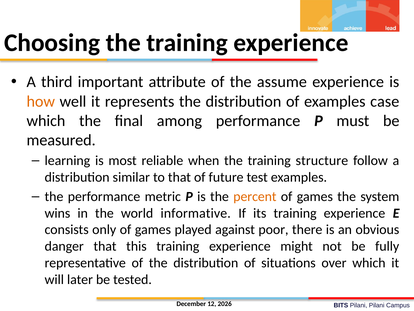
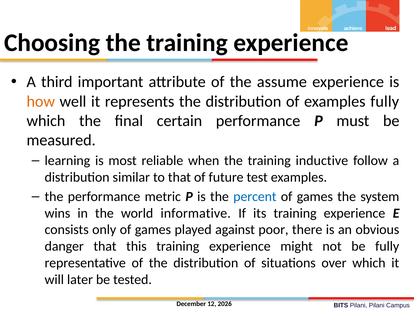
examples case: case -> fully (385, 101)
among: among -> certain (179, 121)
structure: structure -> inductive (322, 160)
percent colour: orange -> blue (255, 196)
